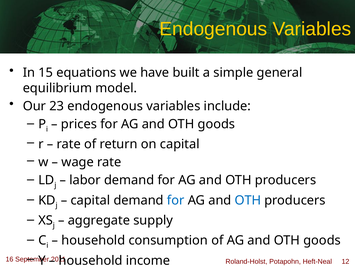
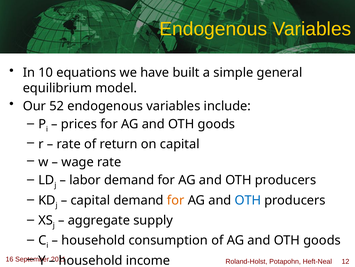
15: 15 -> 10 (46, 72)
23: 23 -> 52 (57, 106)
for colour: blue -> orange (176, 200)
